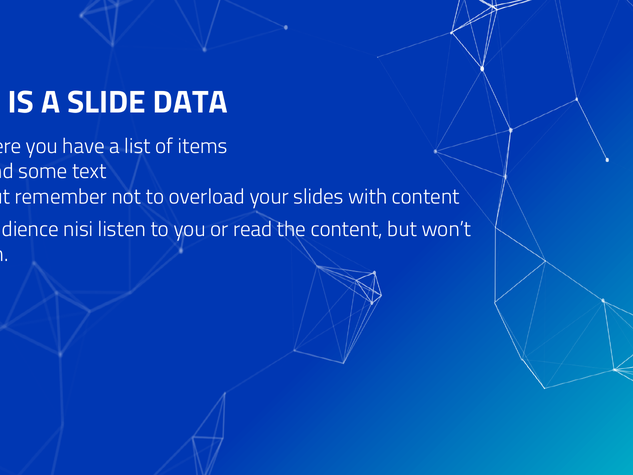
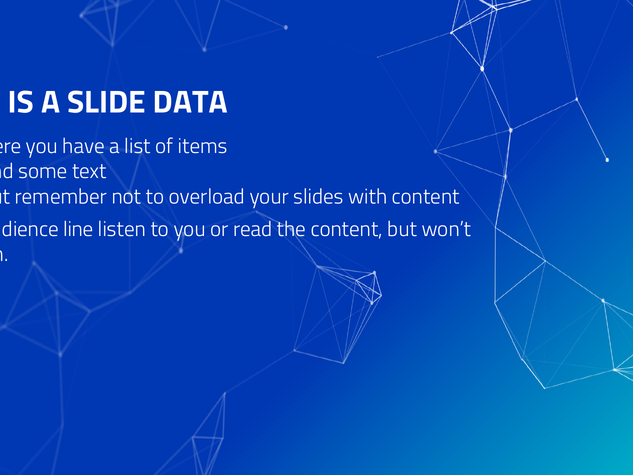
nisi: nisi -> line (78, 229)
